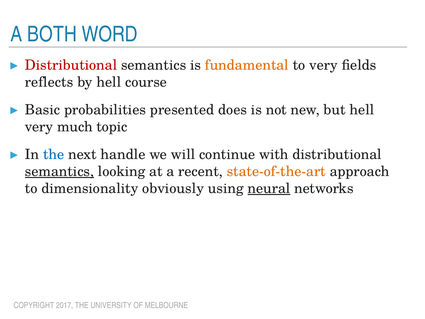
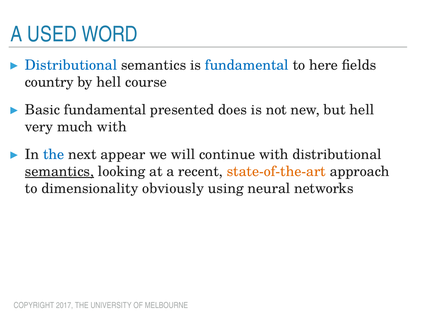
BOTH: BOTH -> USED (52, 34)
Distributional colour: red -> blue (71, 65)
fundamental colour: orange -> blue (247, 65)
to very: very -> here (324, 65)
reflects: reflects -> country (49, 82)
Basic probabilities: probabilities -> fundamental (105, 110)
much topic: topic -> with (112, 127)
handle: handle -> appear (123, 154)
neural underline: present -> none (269, 188)
